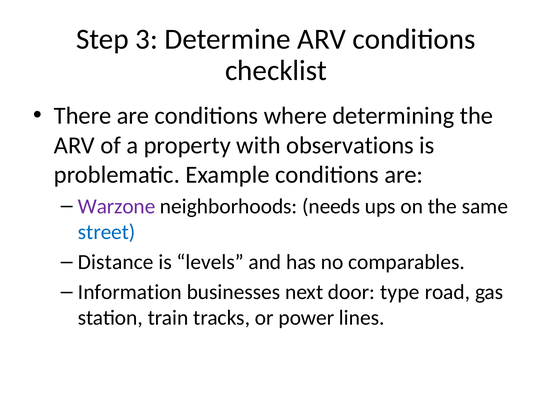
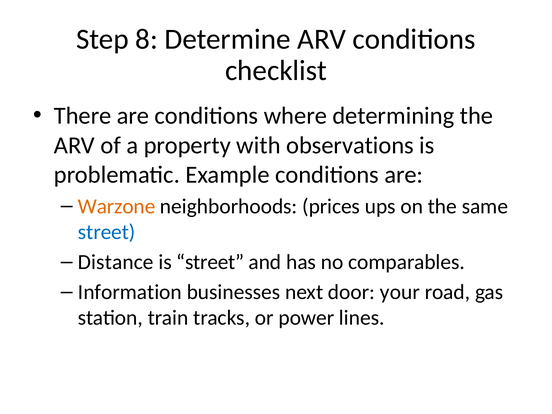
3: 3 -> 8 (147, 39)
Warzone colour: purple -> orange (117, 206)
needs: needs -> prices (331, 206)
is levels: levels -> street (210, 262)
type: type -> your (400, 292)
